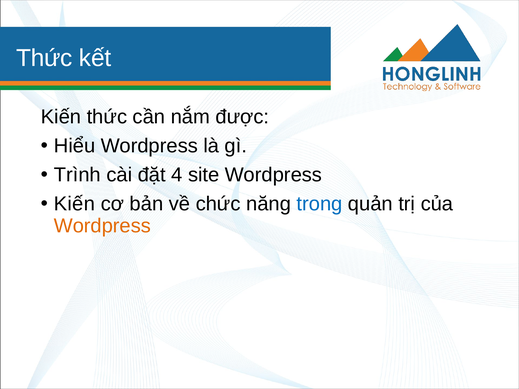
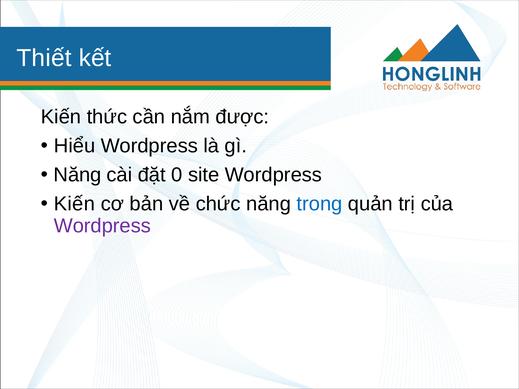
Thức: Thức -> Thiết (44, 58)
Trình: Trình -> Năng (77, 175)
4: 4 -> 0 (177, 175)
Wordpress colour: orange -> purple (102, 226)
